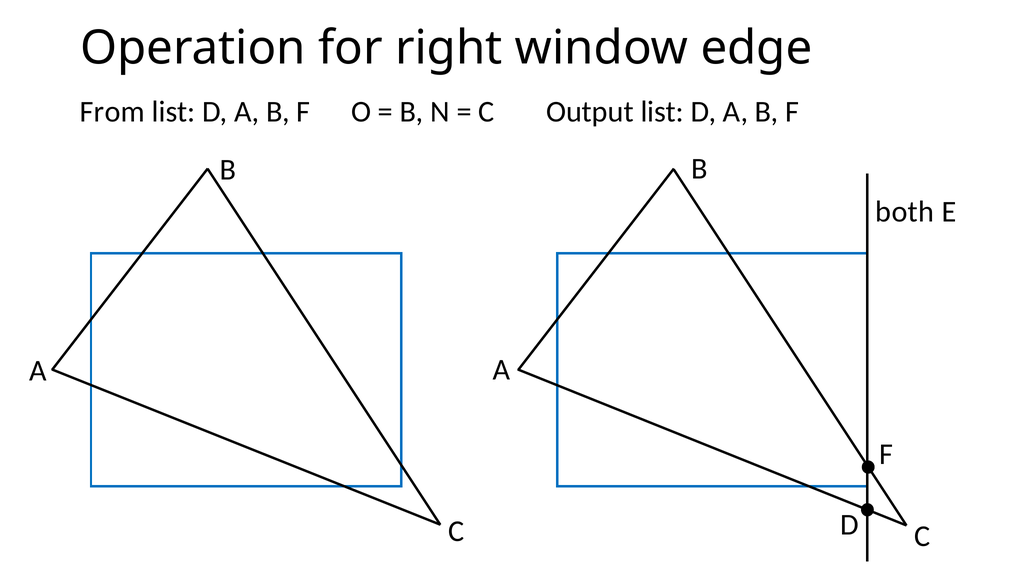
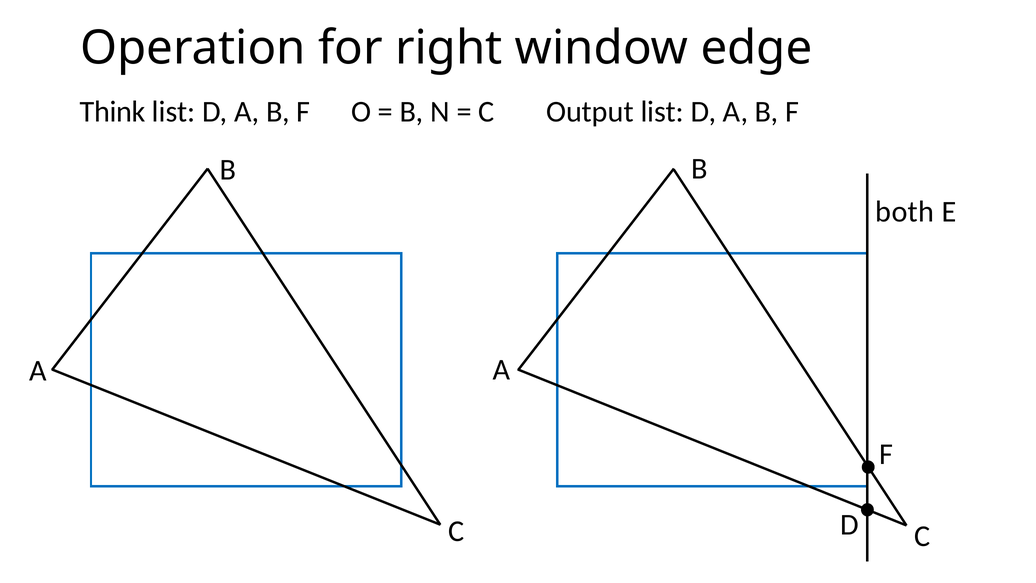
From: From -> Think (113, 112)
